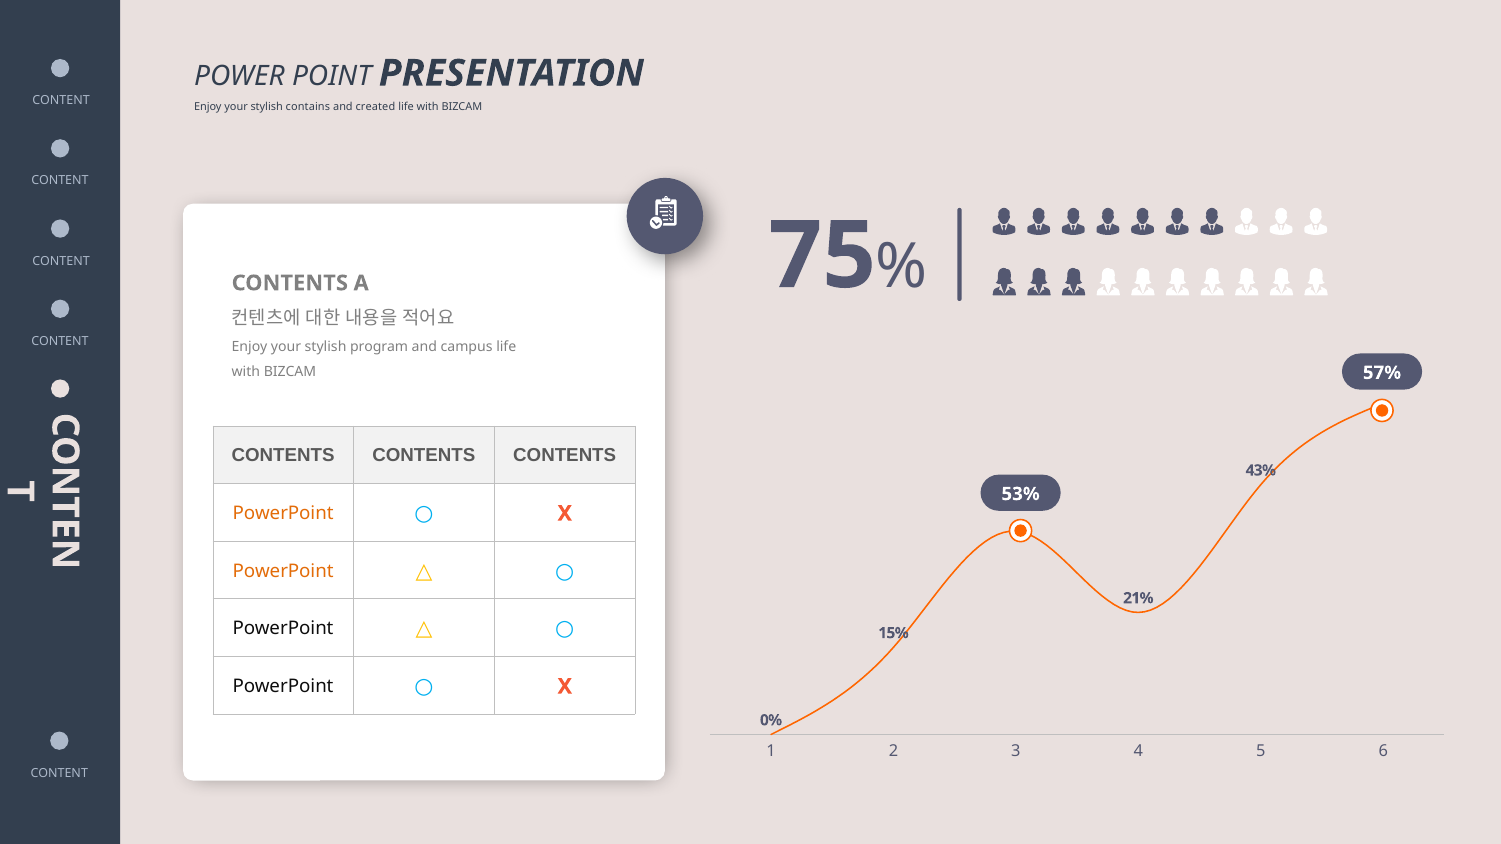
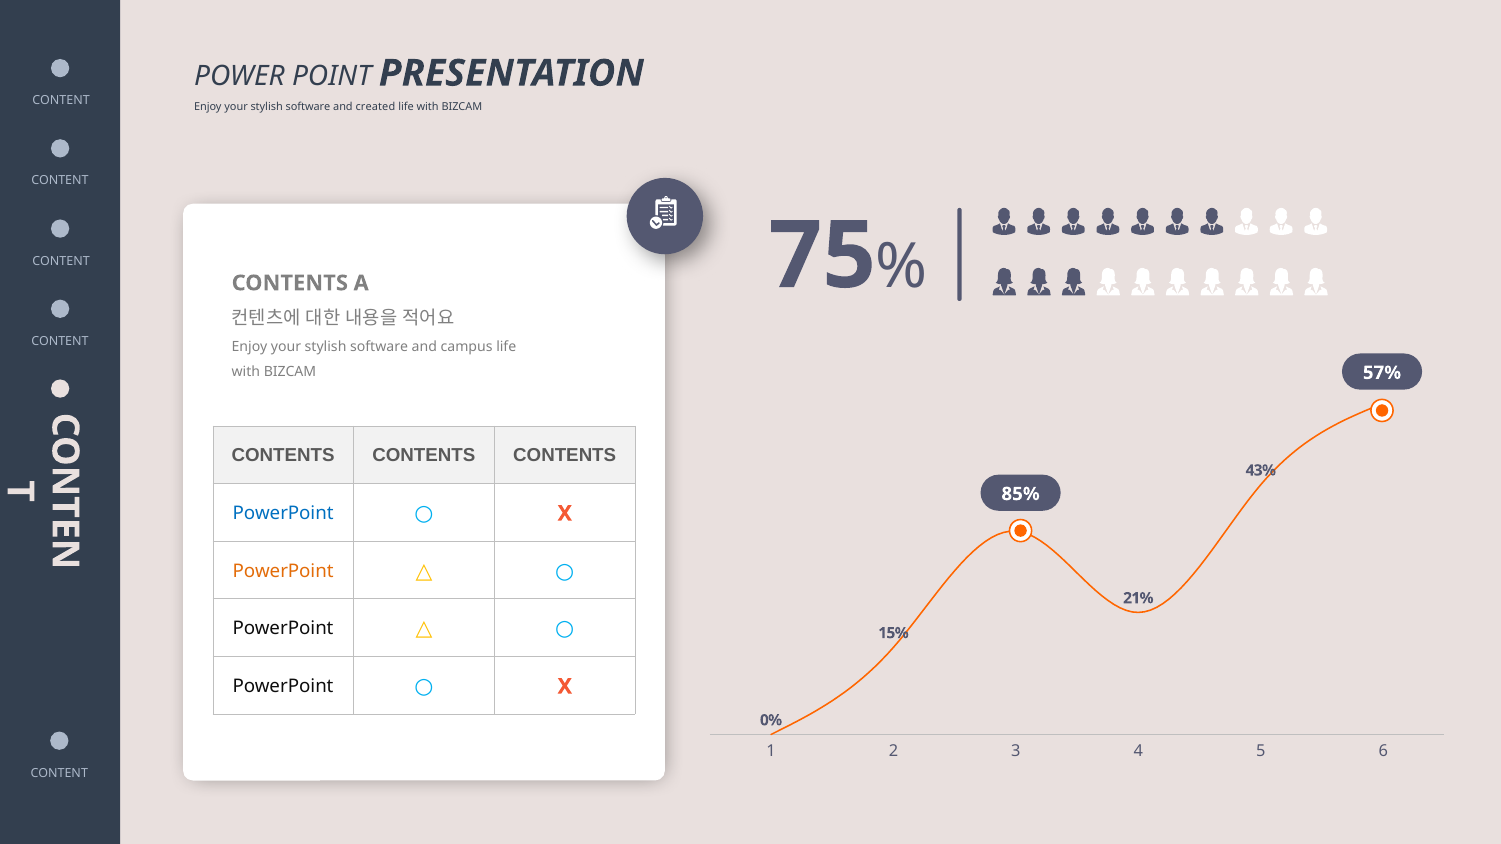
contains: contains -> software (308, 107)
program: program -> software (379, 346)
53%: 53% -> 85% (1021, 494)
PowerPoint colour: orange -> blue (283, 513)
